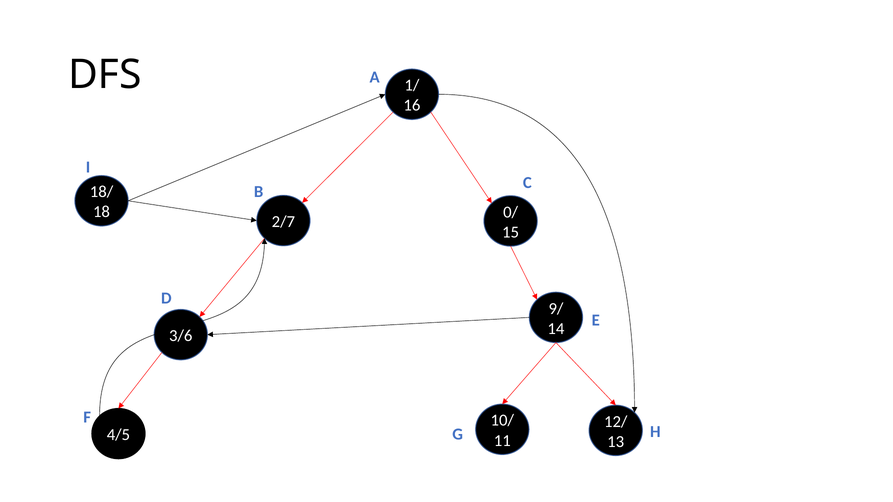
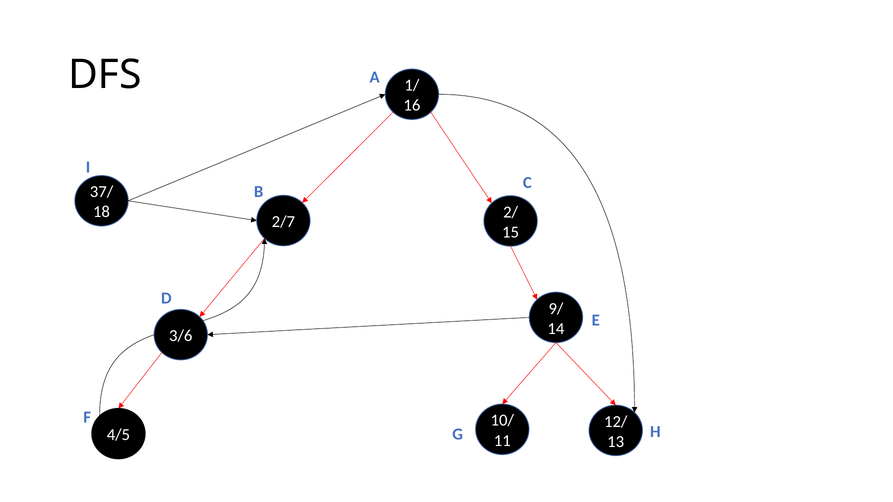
18/: 18/ -> 37/ (102, 192)
0/: 0/ -> 2/ (511, 212)
